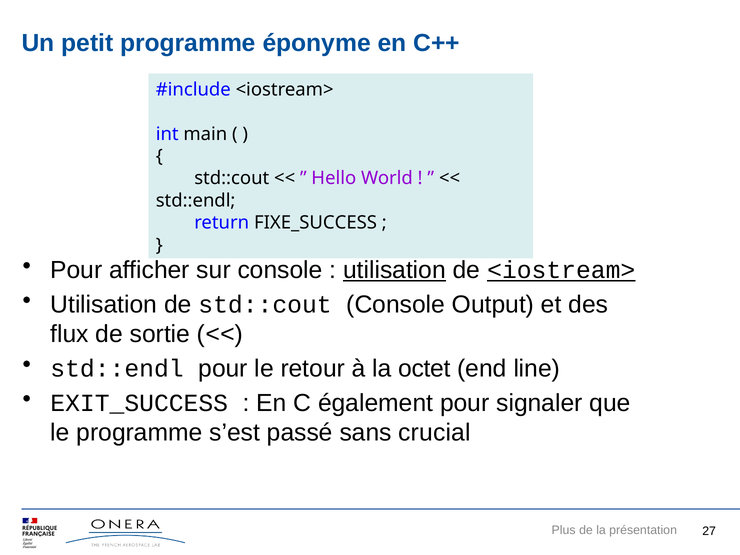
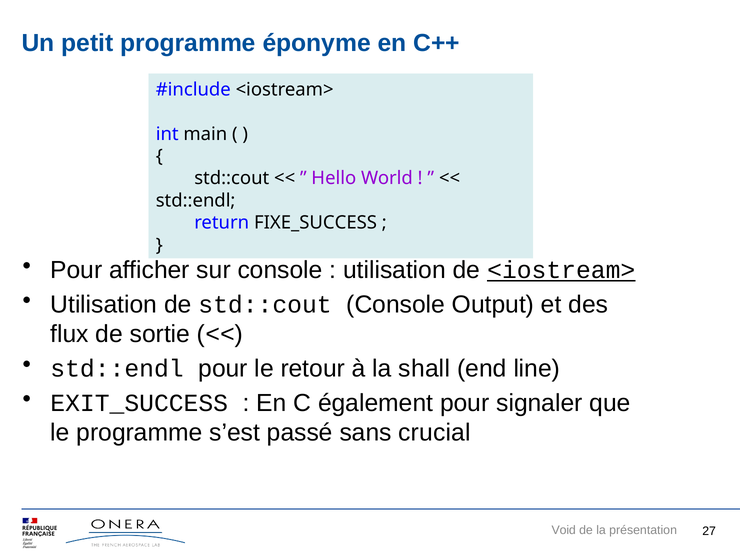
utilisation underline: present -> none (395, 270)
octet: octet -> shall (424, 369)
Plus: Plus -> Void (564, 530)
